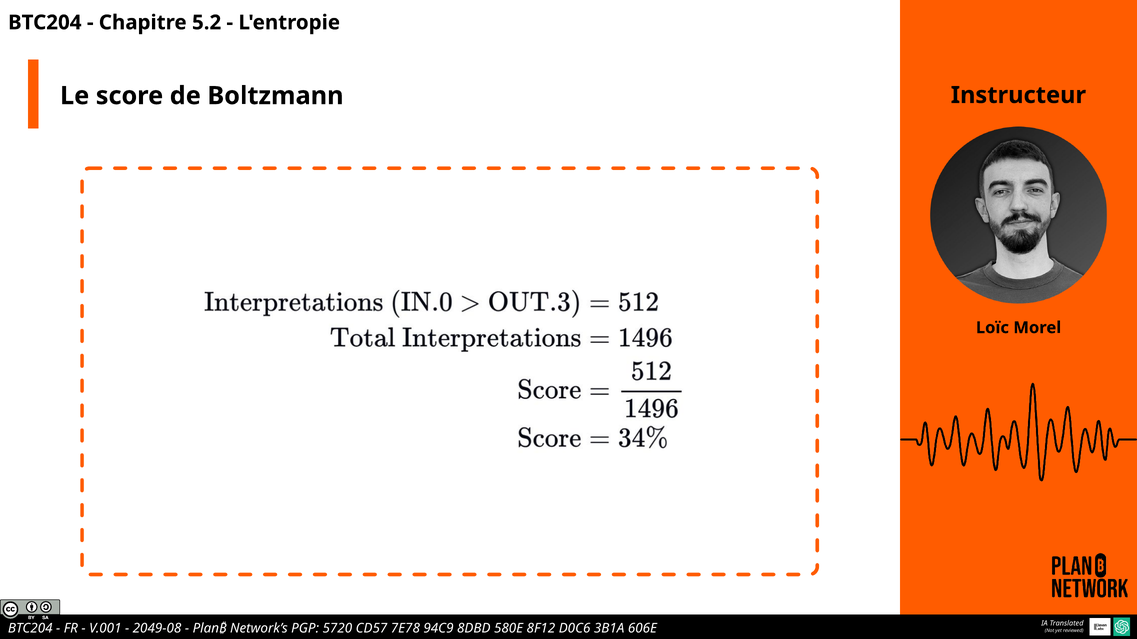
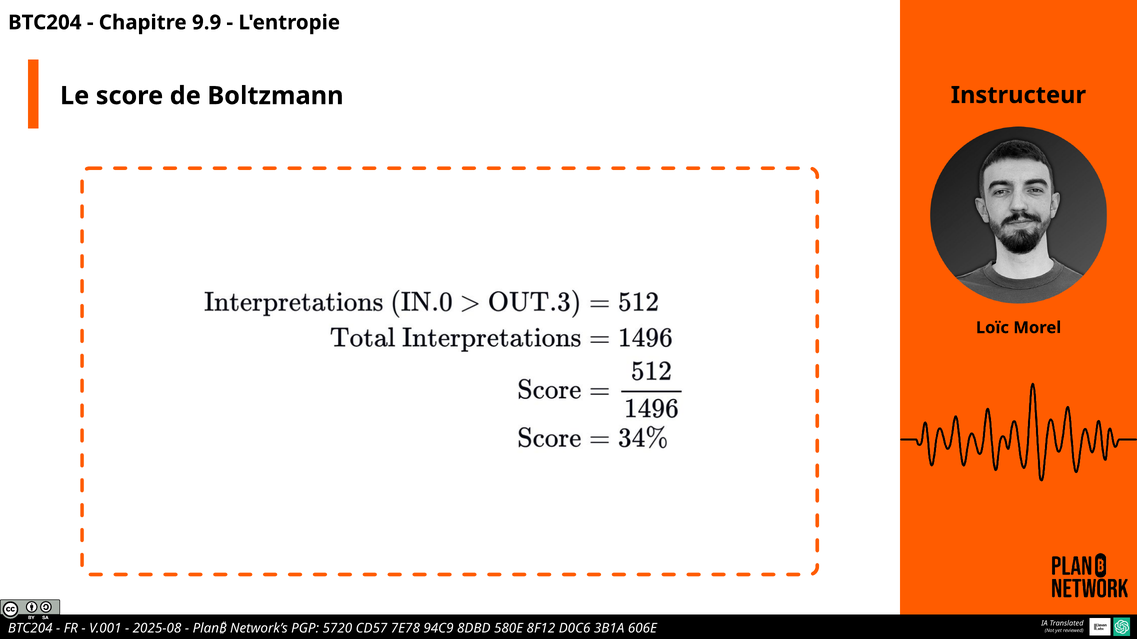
5.2: 5.2 -> 9.9 (207, 23)
2049-08: 2049-08 -> 2025-08 (157, 629)
